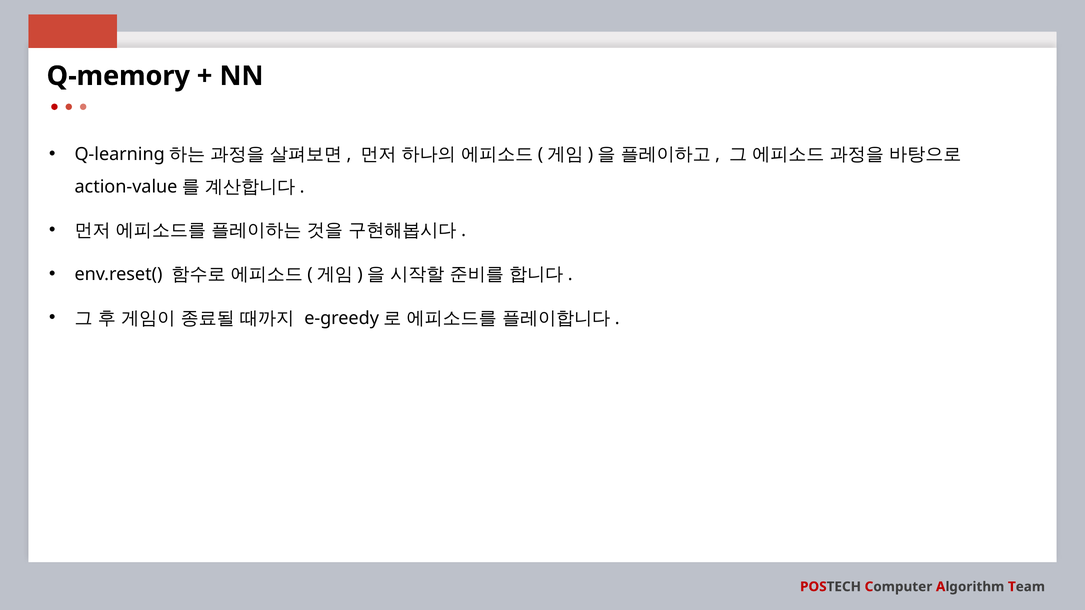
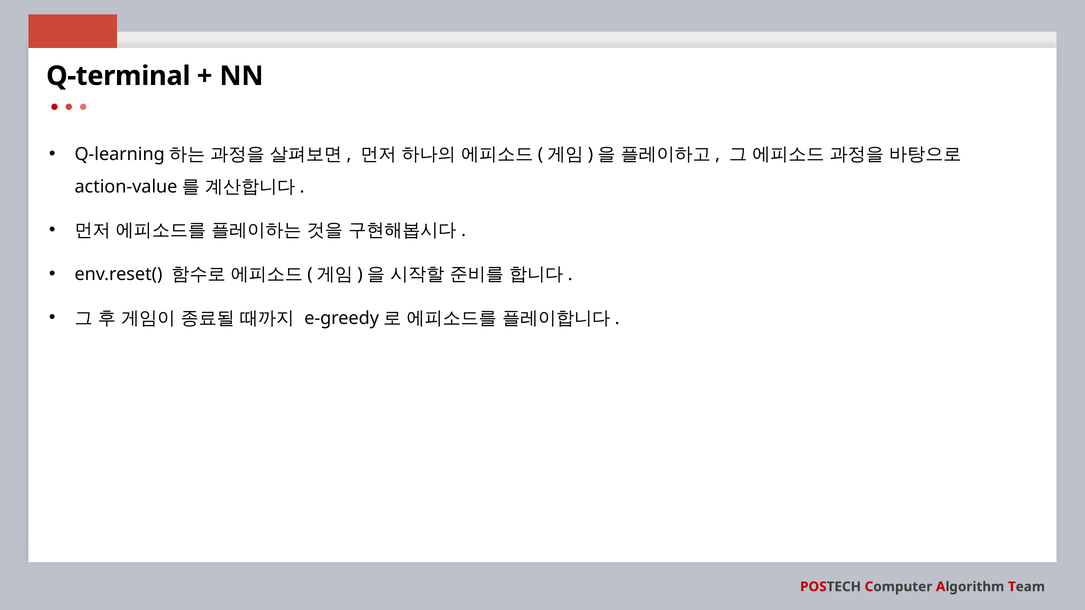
Q-memory: Q-memory -> Q-terminal (118, 76)
